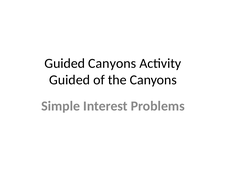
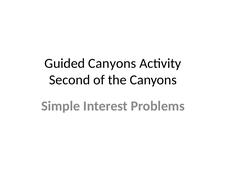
Guided: Guided -> Second (70, 80)
